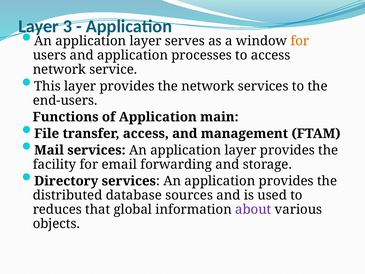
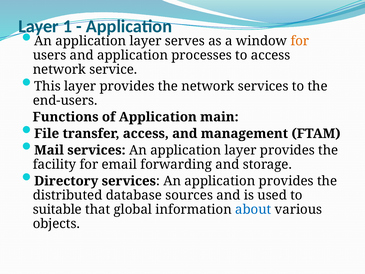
3: 3 -> 1 (67, 26)
reduces: reduces -> suitable (57, 209)
about colour: purple -> blue (253, 209)
